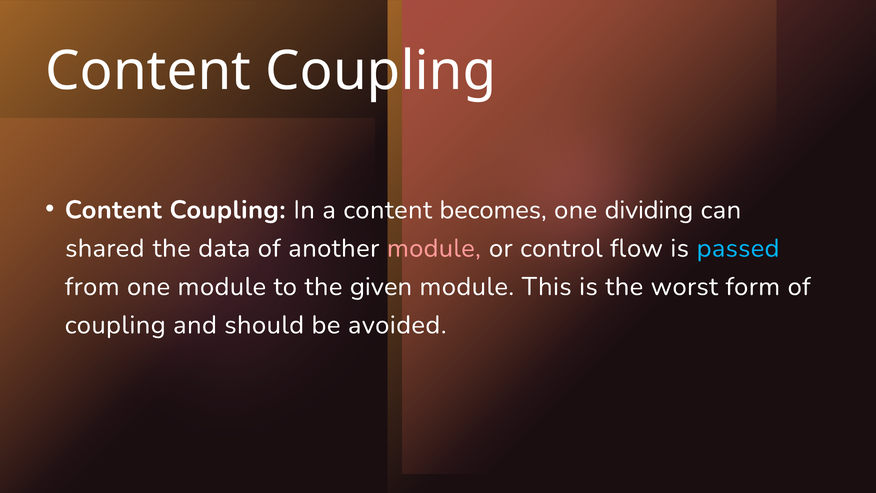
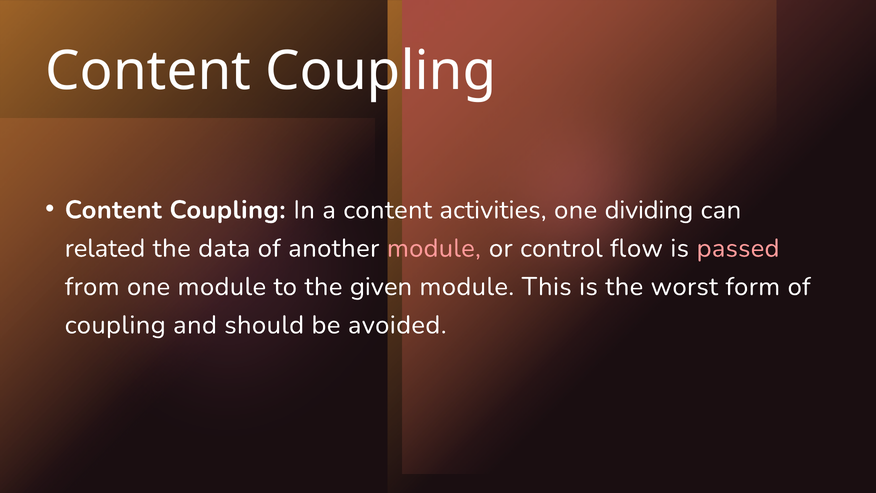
becomes: becomes -> activities (493, 210)
shared: shared -> related (105, 248)
passed colour: light blue -> pink (738, 248)
